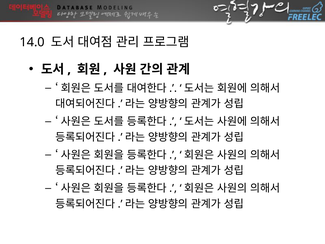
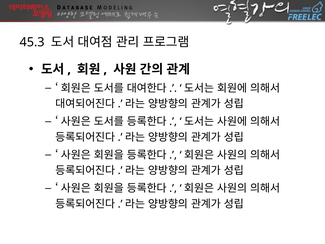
14.0: 14.0 -> 45.3 (32, 42)
